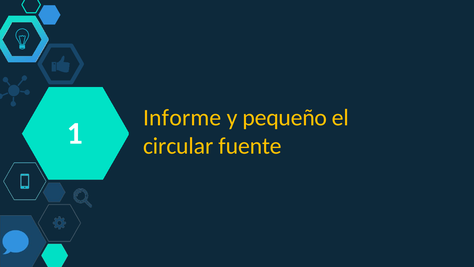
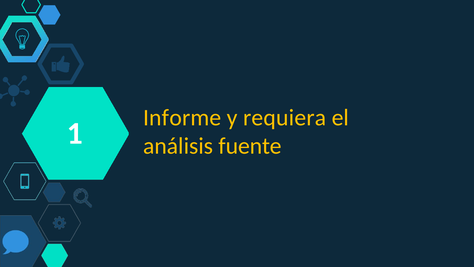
pequeño: pequeño -> requiera (285, 117)
circular: circular -> análisis (178, 146)
